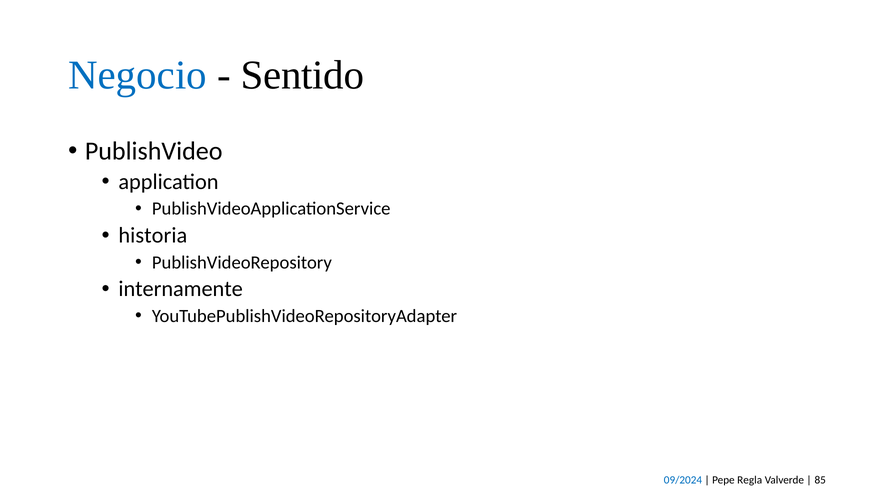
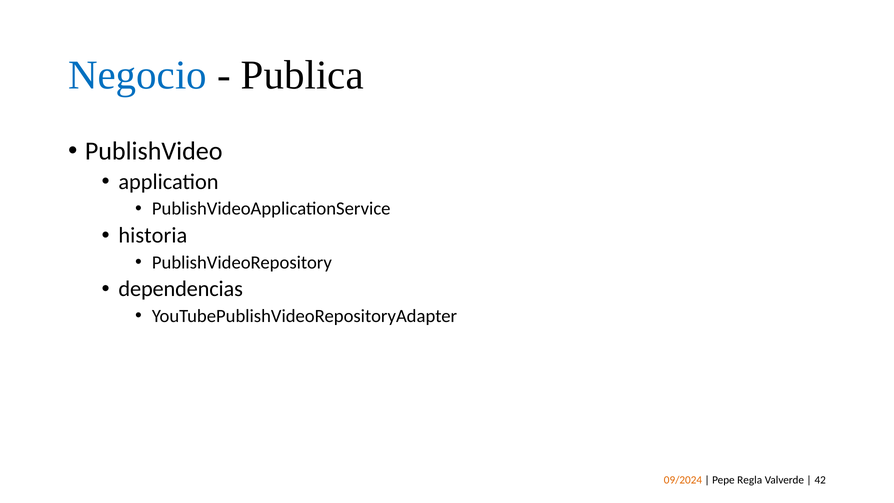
Sentido: Sentido -> Publica (302, 75)
internamente: internamente -> dependencias (181, 289)
09/2024 colour: blue -> orange (683, 480)
85: 85 -> 42 (820, 480)
